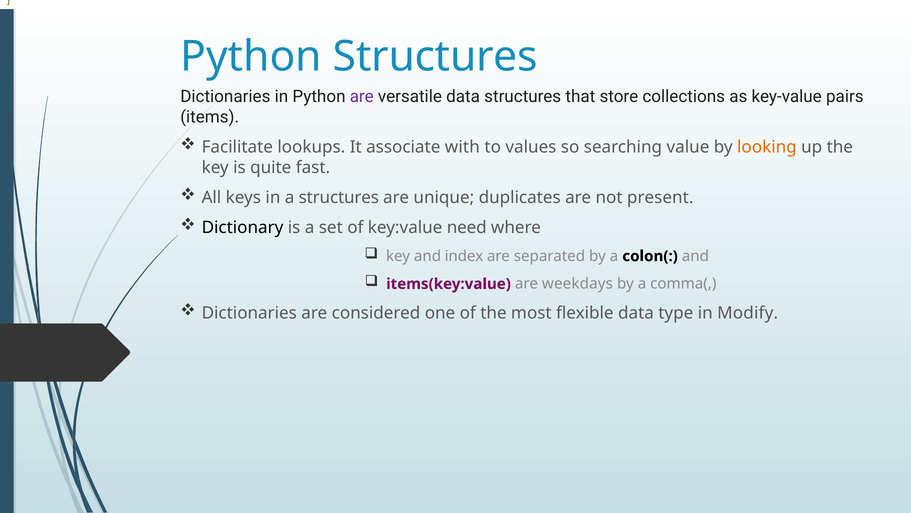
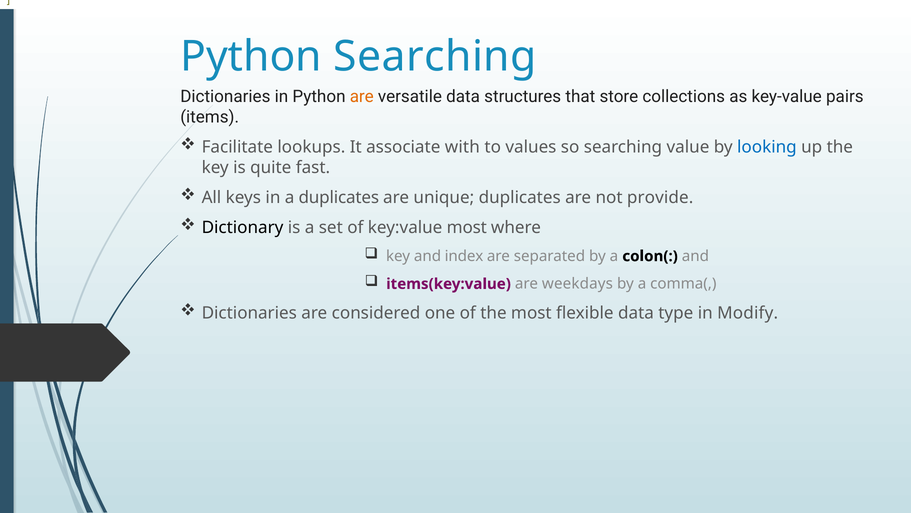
Python Structures: Structures -> Searching (435, 56)
are colour: purple -> orange (362, 96)
looking colour: orange -> blue (767, 147)
a structures: structures -> duplicates (339, 197)
present: present -> provide (660, 197)
key:value need: need -> most (467, 227)
